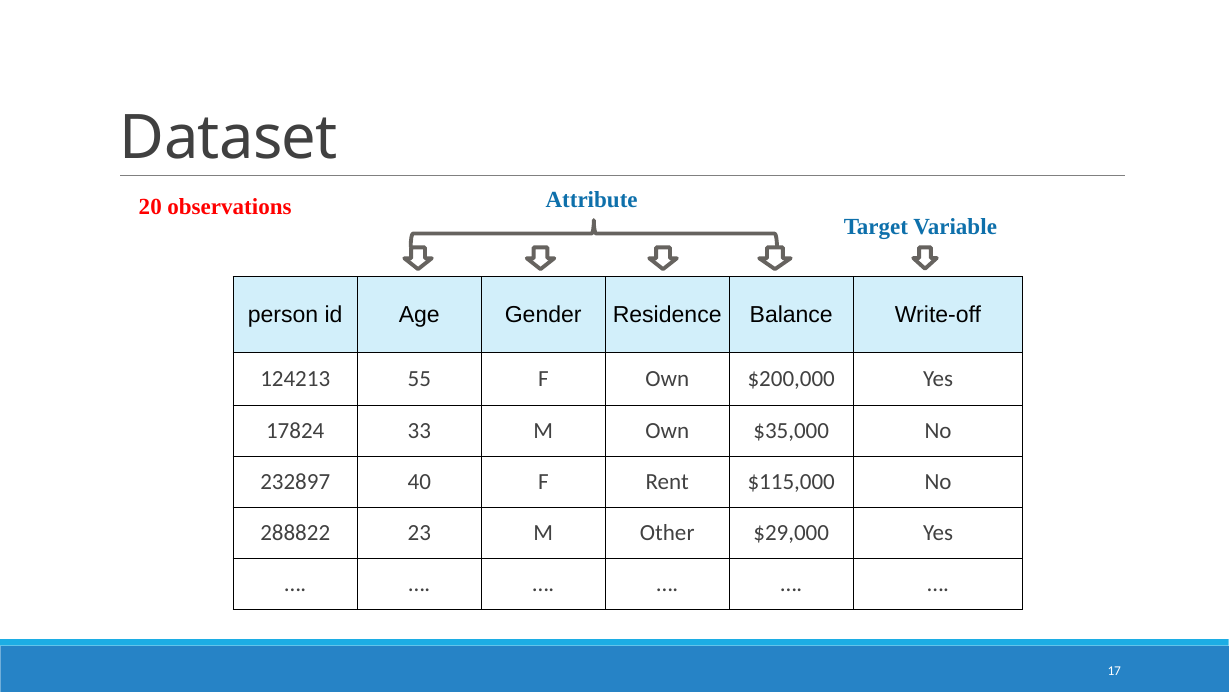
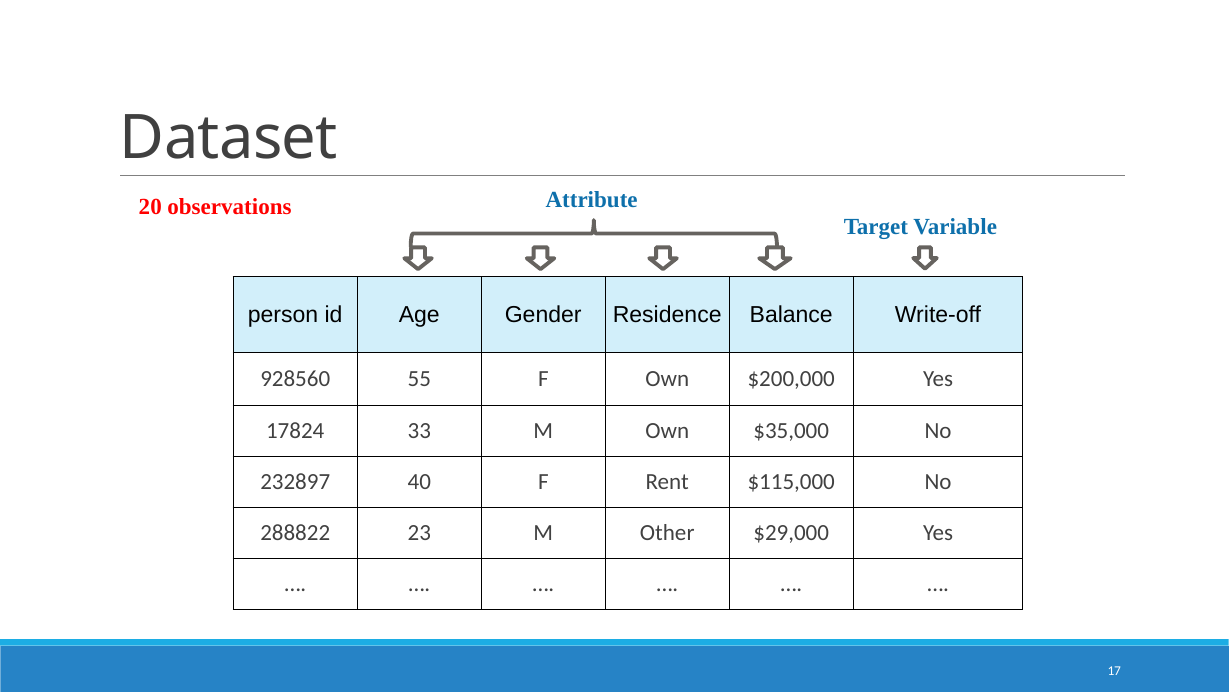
124213: 124213 -> 928560 (295, 379)
